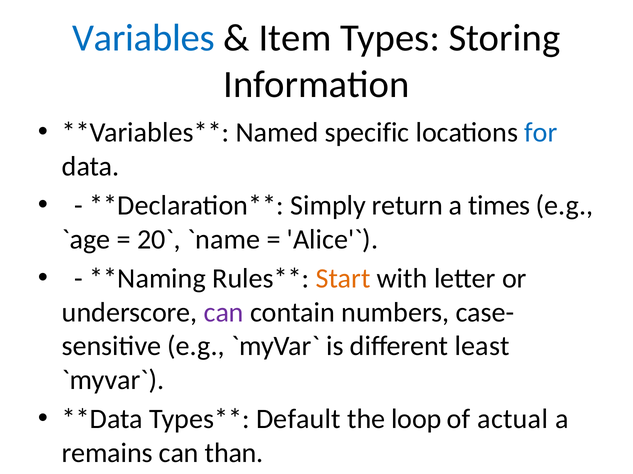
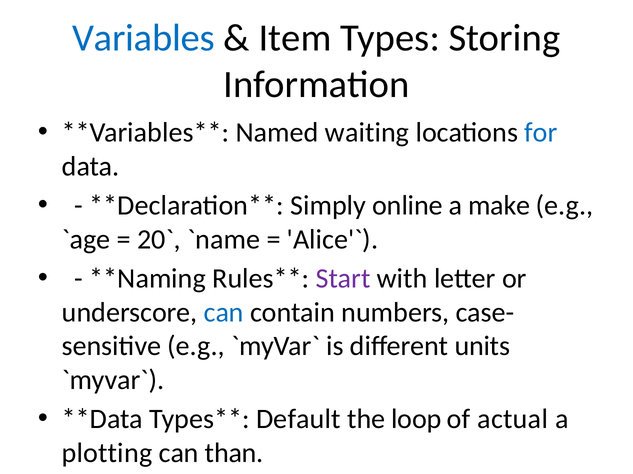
specific: specific -> waiting (367, 133)
return: return -> online (407, 206)
times: times -> make (499, 206)
Start colour: orange -> purple (343, 279)
can colour: purple -> blue (224, 313)
least: least -> units (482, 347)
remains: remains -> plotting (107, 454)
